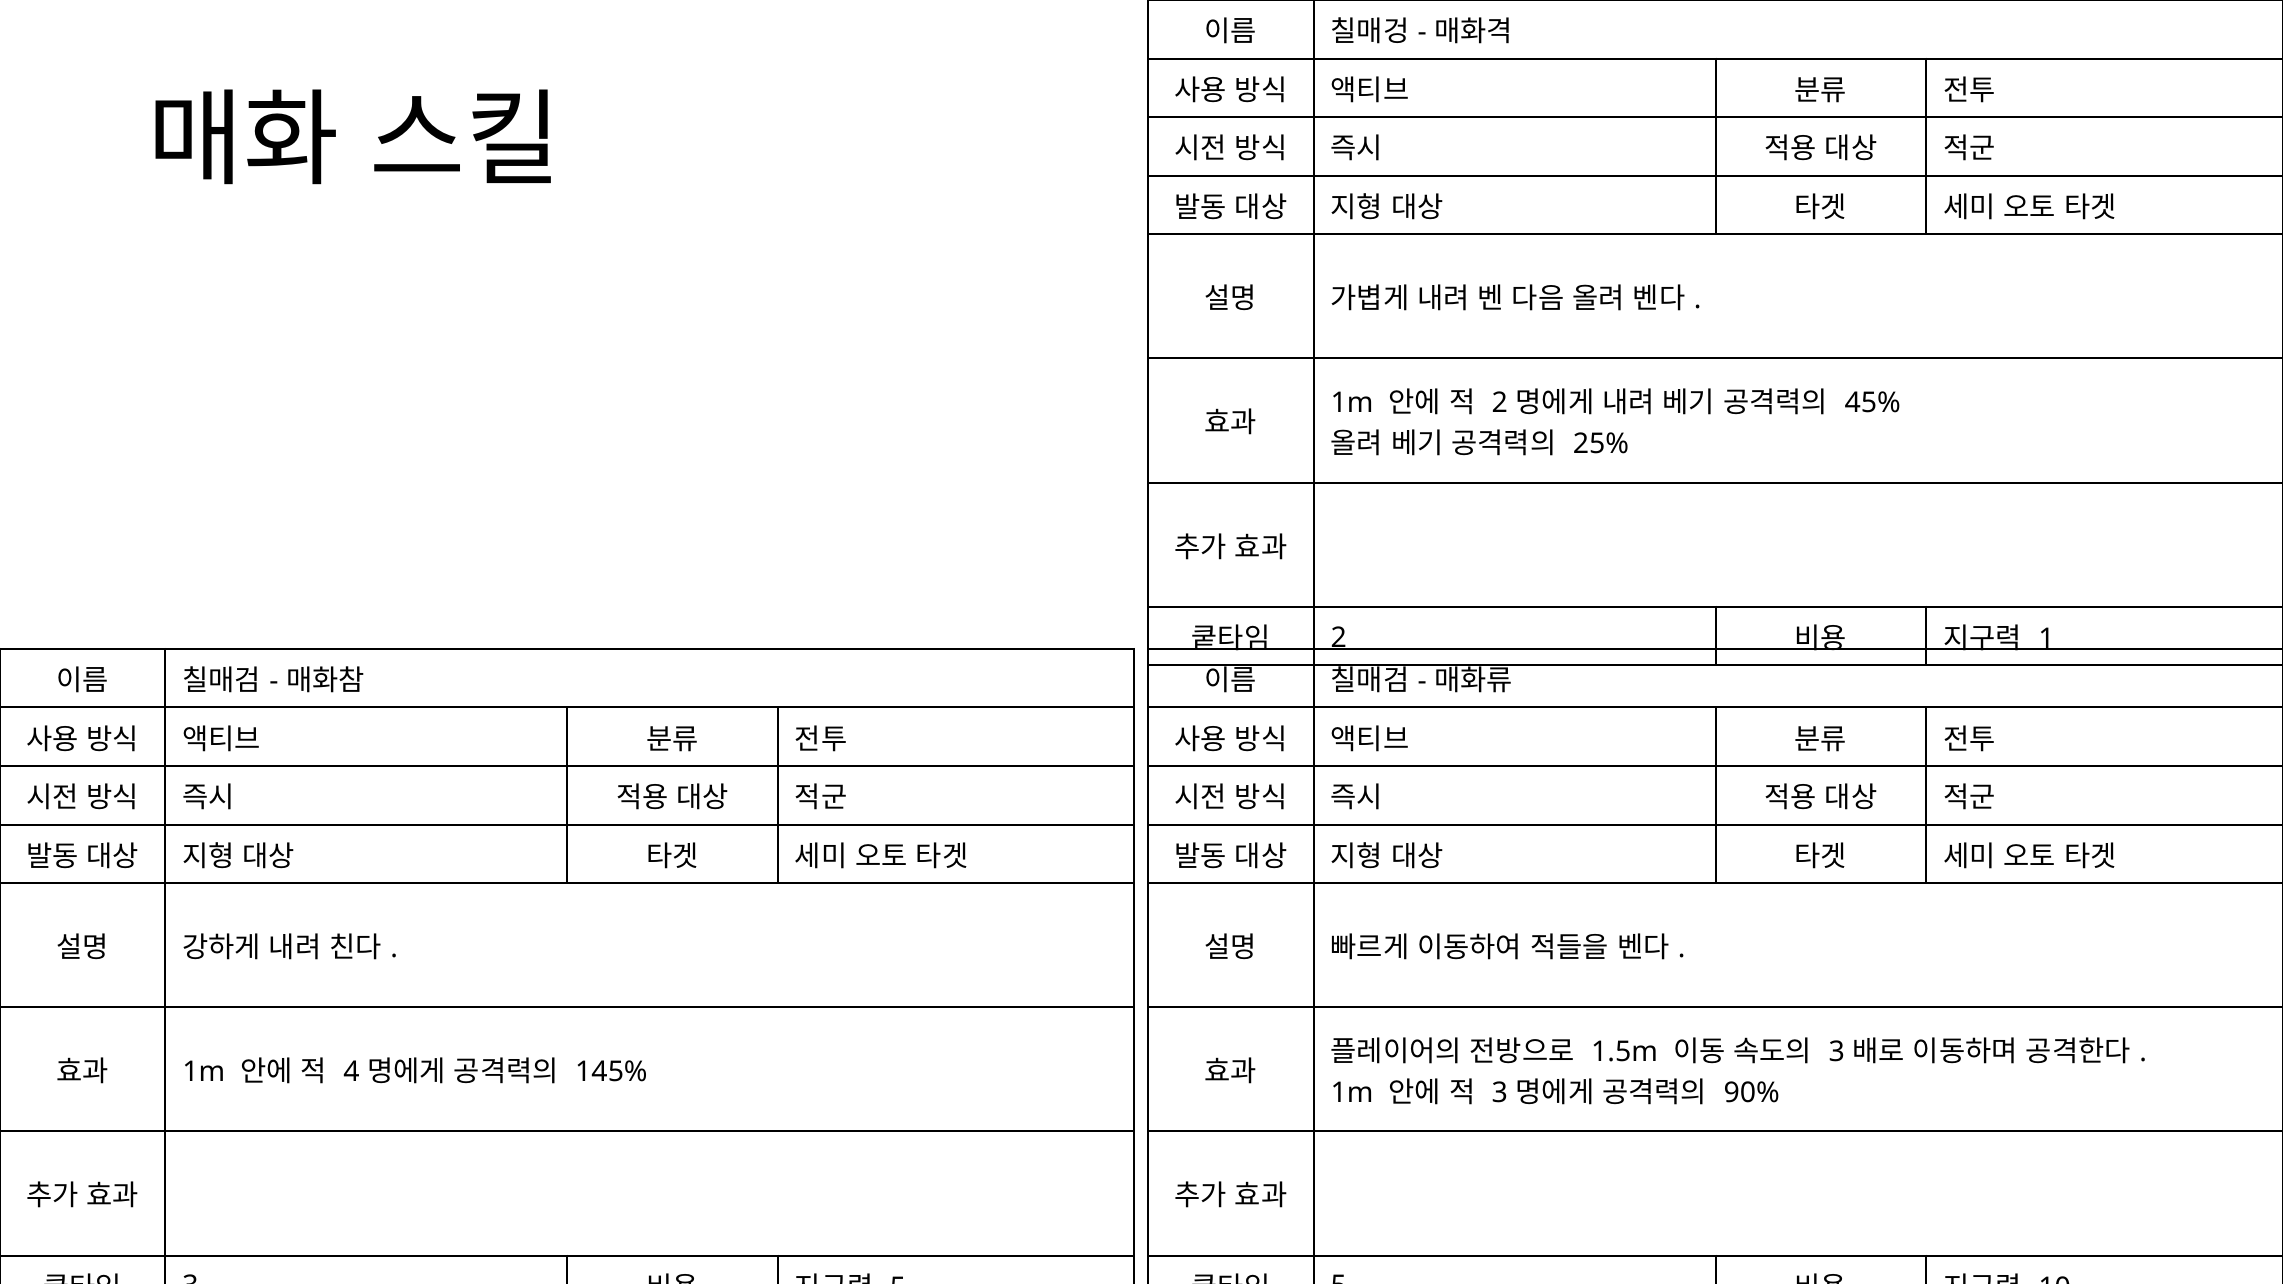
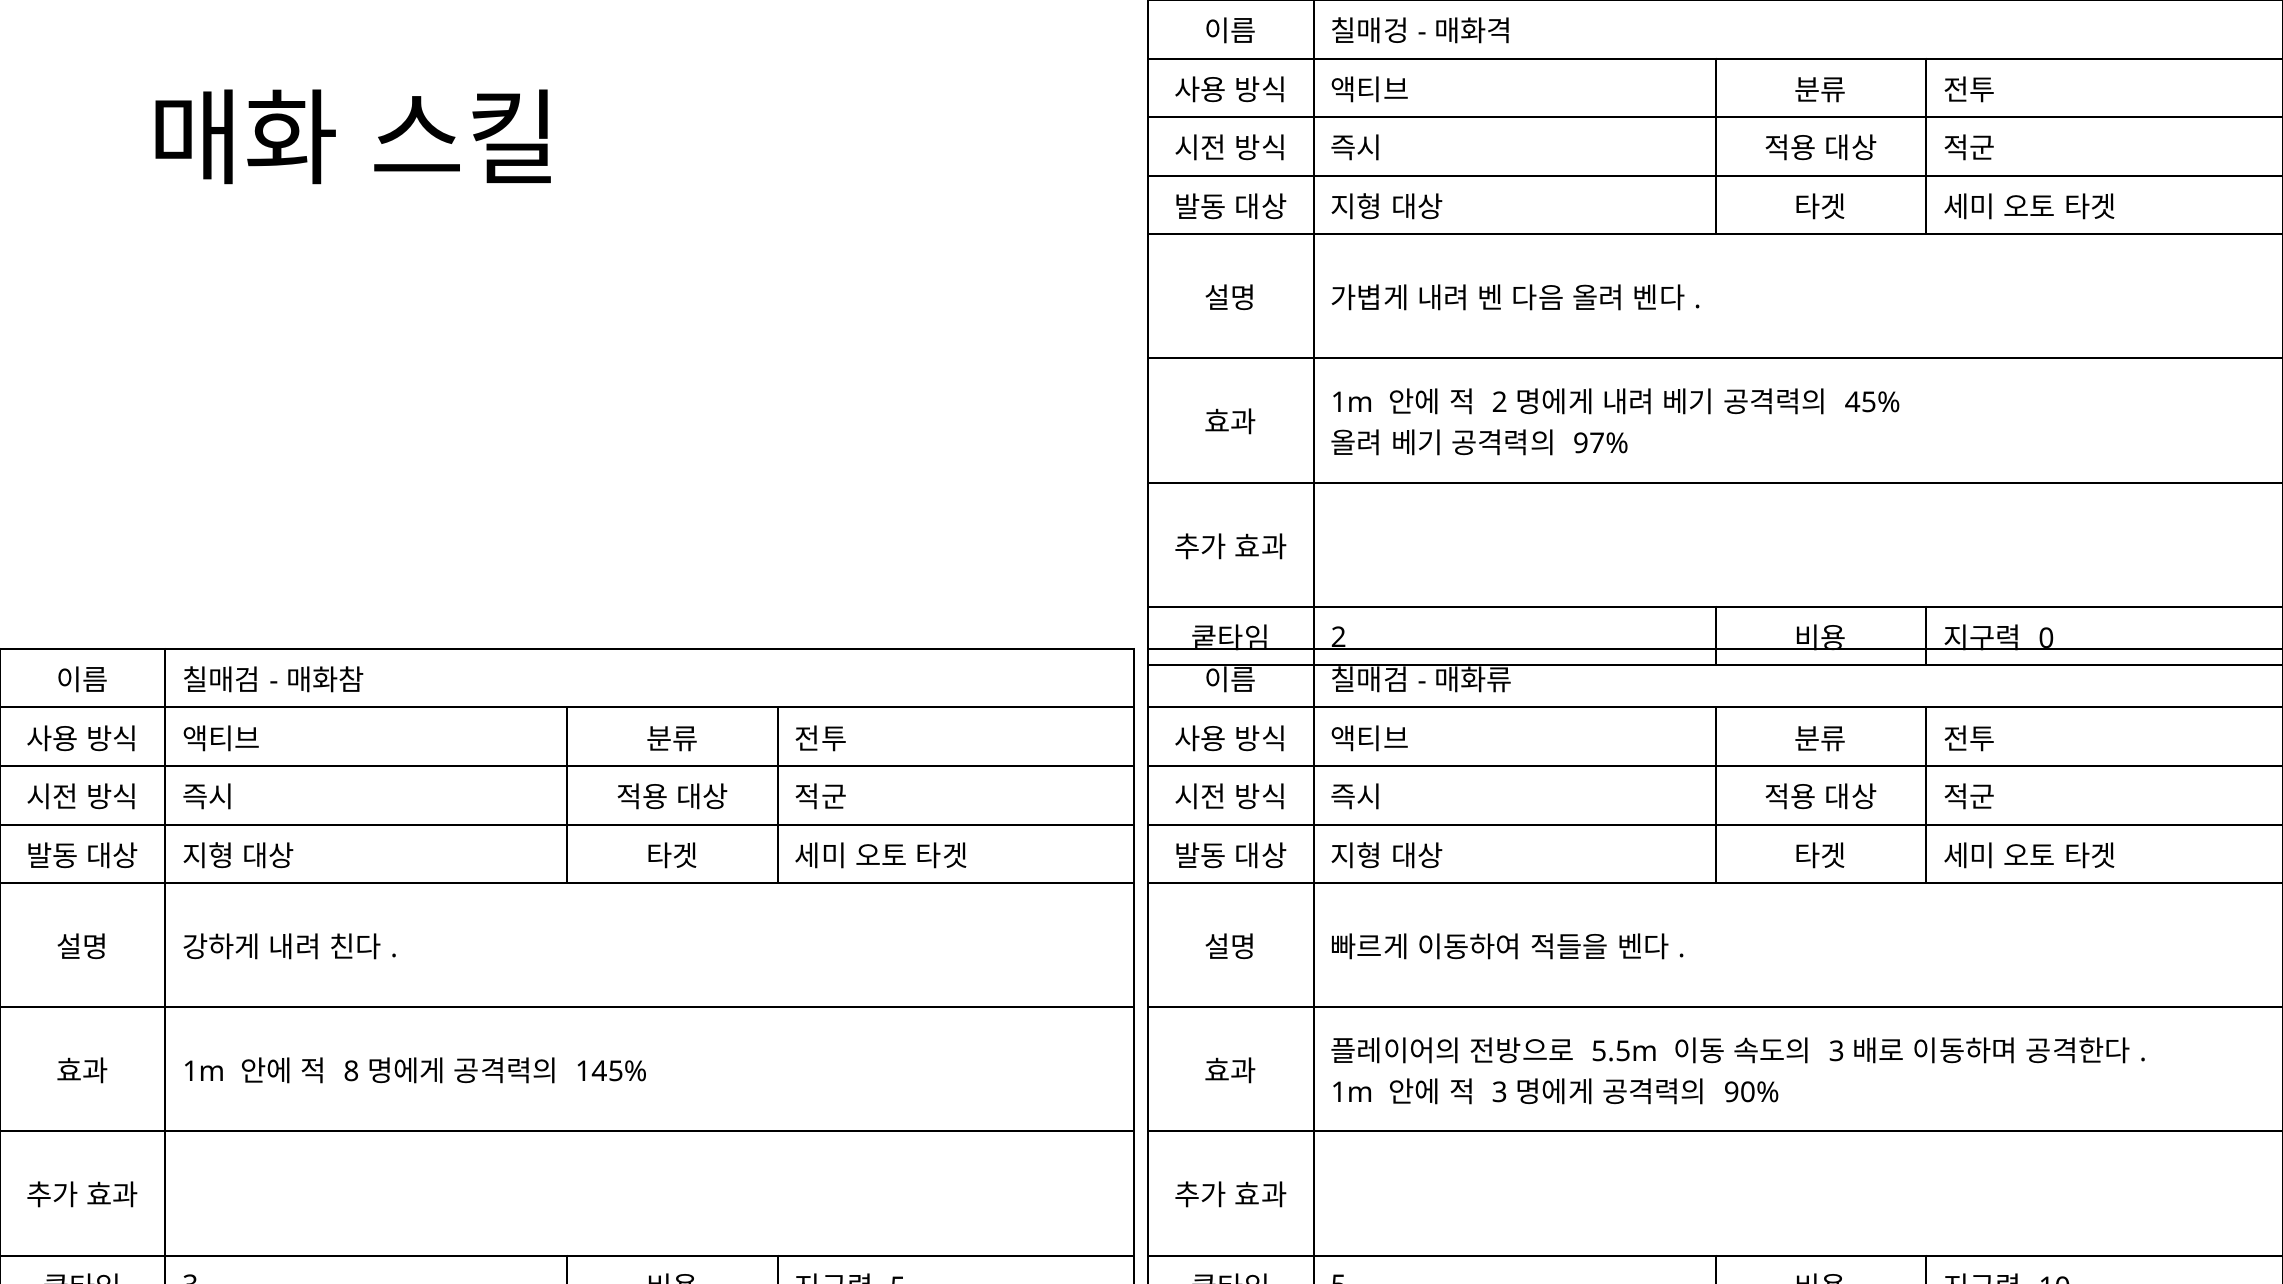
25%: 25% -> 97% (1601, 444)
1: 1 -> 0 (2046, 639)
1.5m: 1.5m -> 5.5m (1625, 1052)
4: 4 -> 8 (351, 1072)
